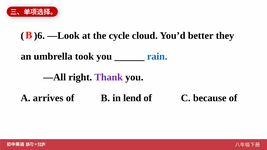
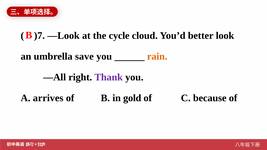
)6: )6 -> )7 (39, 36)
they: they -> look (225, 36)
took: took -> save (84, 56)
rain colour: blue -> orange (157, 56)
lend: lend -> gold (132, 98)
